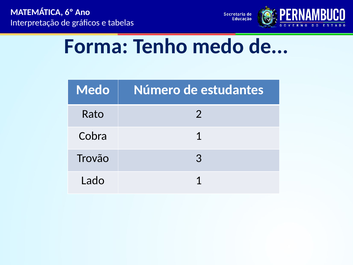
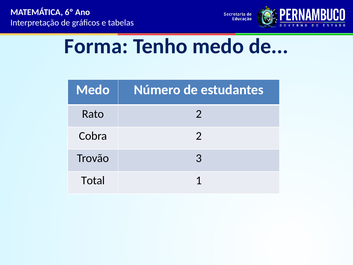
Cobra 1: 1 -> 2 (199, 136)
Lado: Lado -> Total (93, 180)
